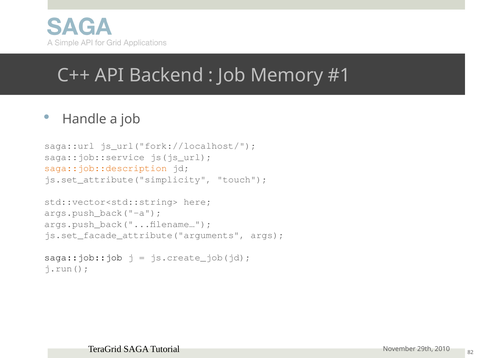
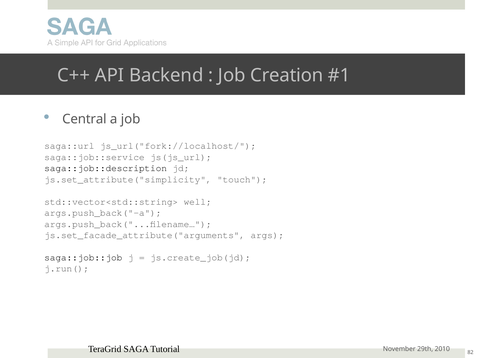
Memory: Memory -> Creation (287, 75)
Handle: Handle -> Central (84, 119)
saga::job::description colour: orange -> black (106, 168)
here: here -> well (198, 201)
